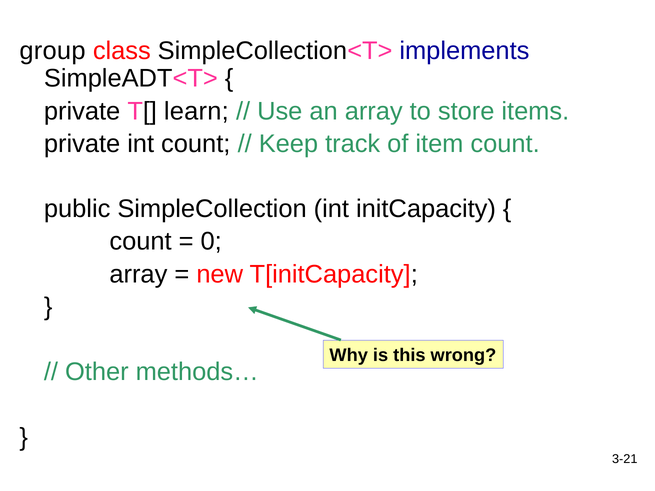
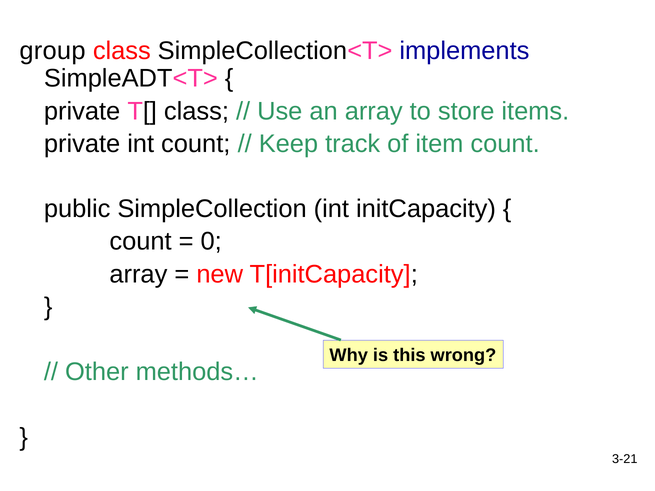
T[ learn: learn -> class (196, 111)
